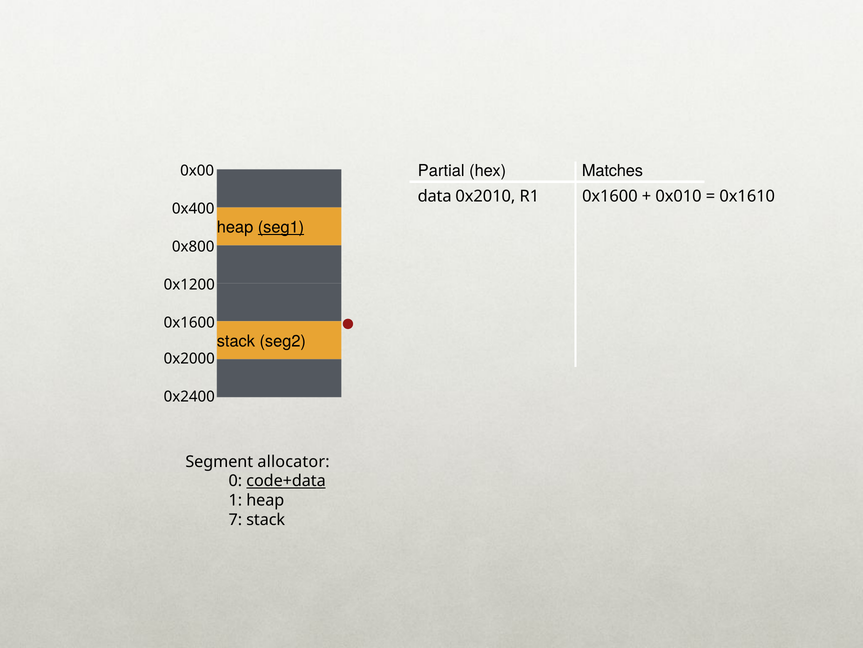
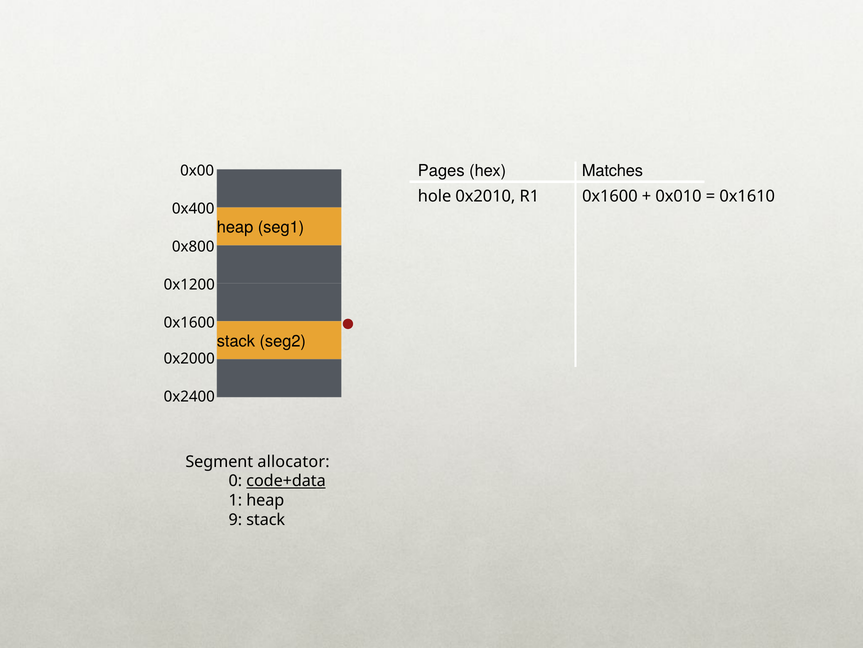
Partial: Partial -> Pages (441, 171)
data: data -> hole (435, 196)
seg1 underline: present -> none (281, 227)
7: 7 -> 9 (235, 519)
